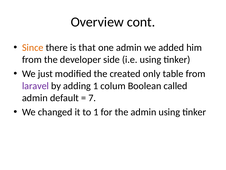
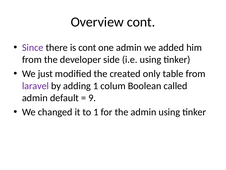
Since colour: orange -> purple (33, 47)
is that: that -> cont (87, 47)
7: 7 -> 9 (92, 98)
